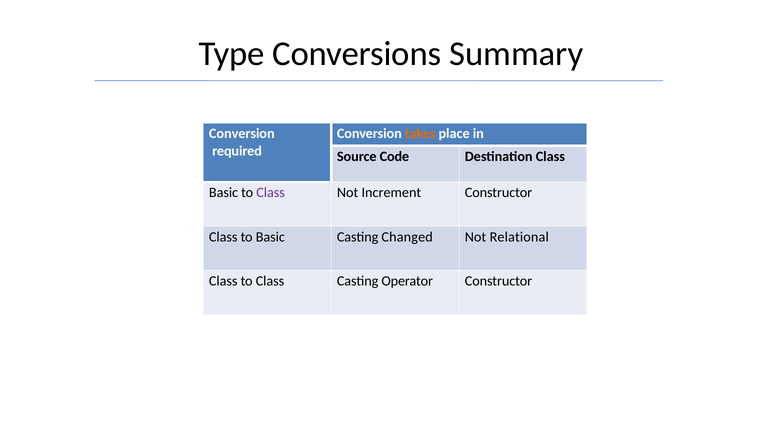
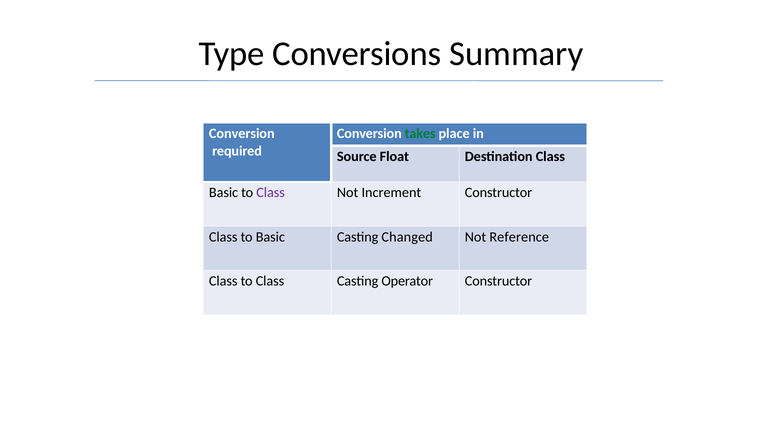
takes colour: orange -> green (420, 134)
Code: Code -> Float (394, 156)
Relational: Relational -> Reference (519, 237)
